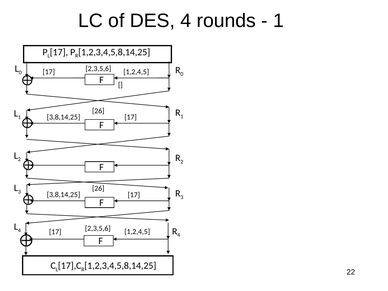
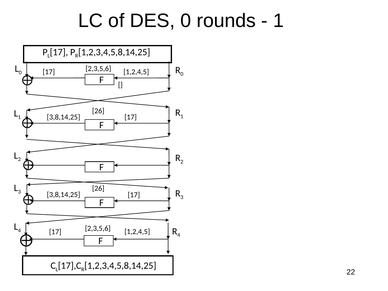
DES 4: 4 -> 0 (186, 21)
